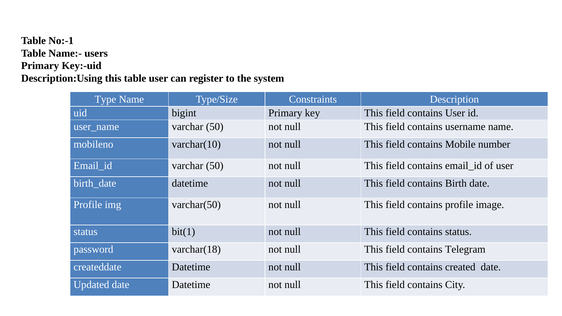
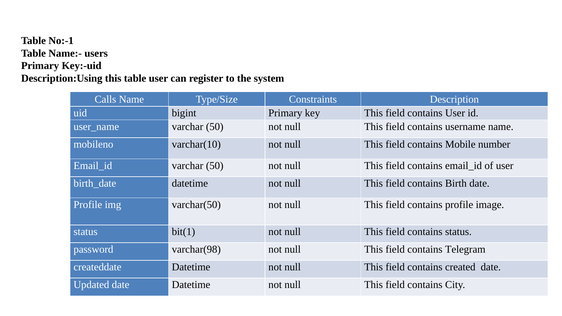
Type: Type -> Calls (105, 100)
varchar(18: varchar(18 -> varchar(98 (196, 249)
